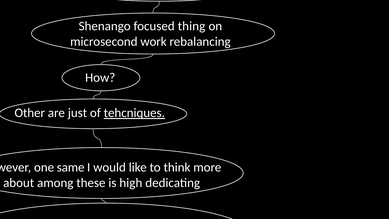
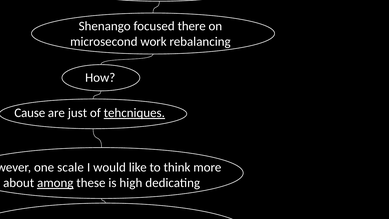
thing: thing -> there (192, 26)
Other: Other -> Cause (30, 113)
same: same -> scale (71, 167)
among underline: none -> present (55, 183)
